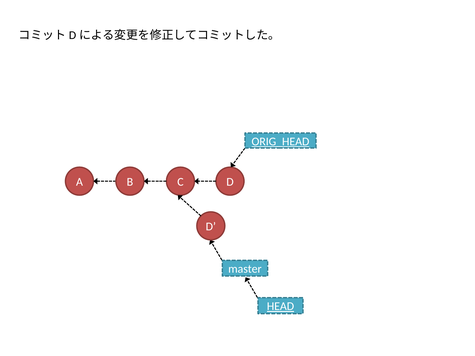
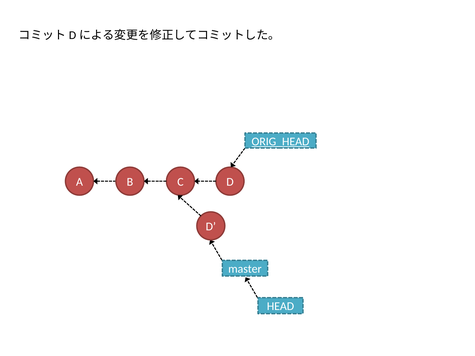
HEAD underline: present -> none (280, 307)
